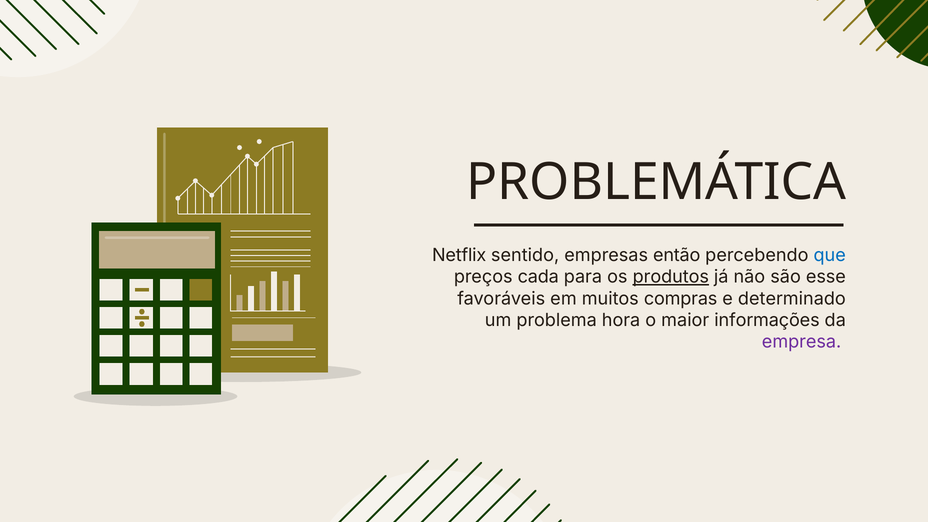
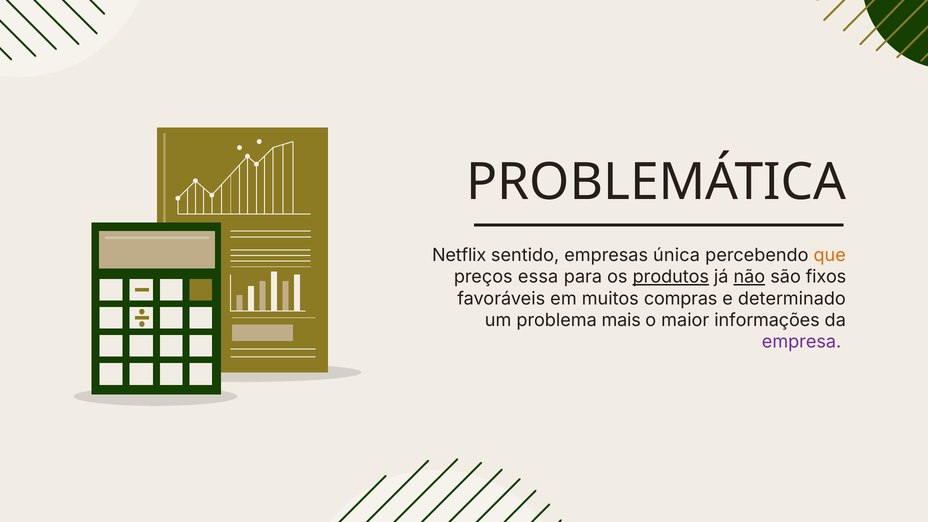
então: então -> única (677, 255)
que colour: blue -> orange (830, 255)
cada: cada -> essa (538, 277)
não underline: none -> present (749, 277)
esse: esse -> fixos (826, 277)
hora: hora -> mais (621, 320)
